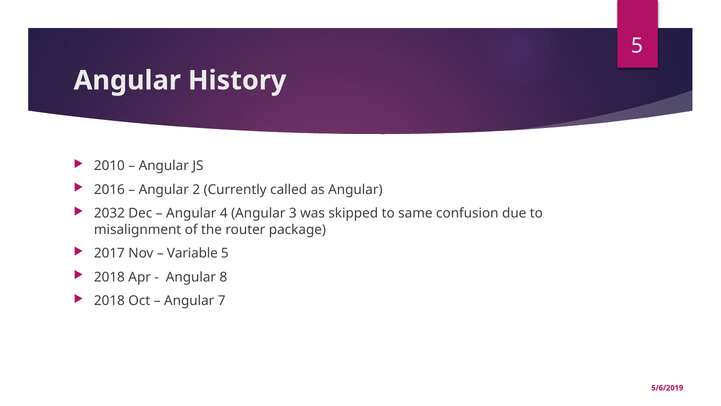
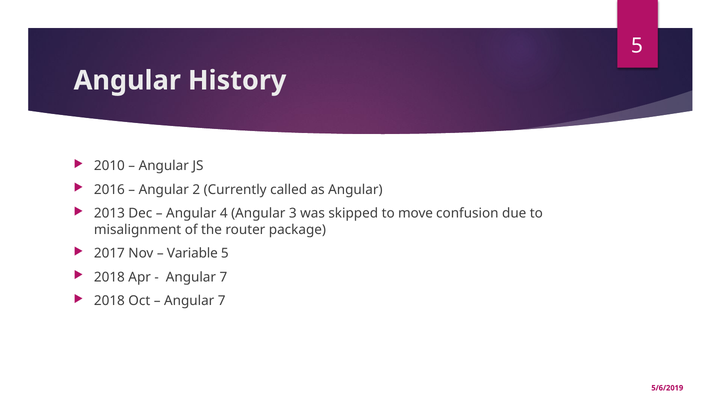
2032: 2032 -> 2013 (109, 213)
same: same -> move (415, 213)
8: 8 -> 7 (223, 277)
